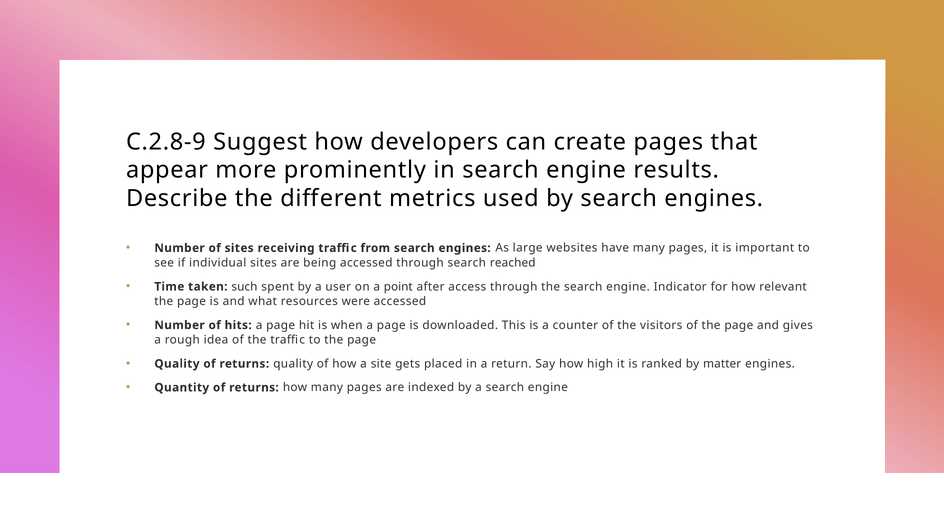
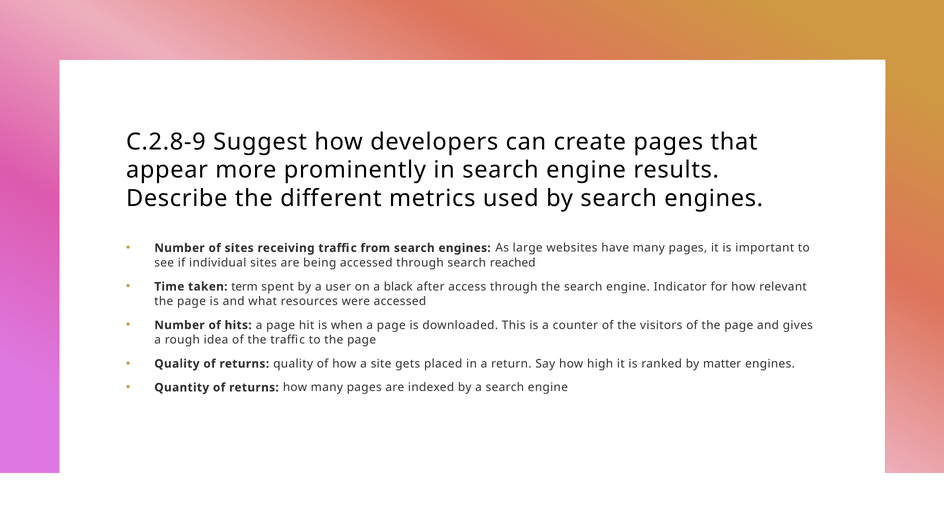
such: such -> term (245, 287)
point: point -> black (398, 287)
